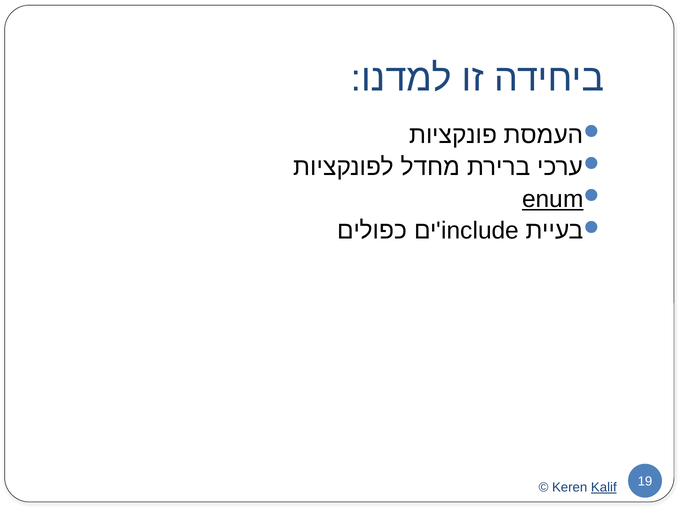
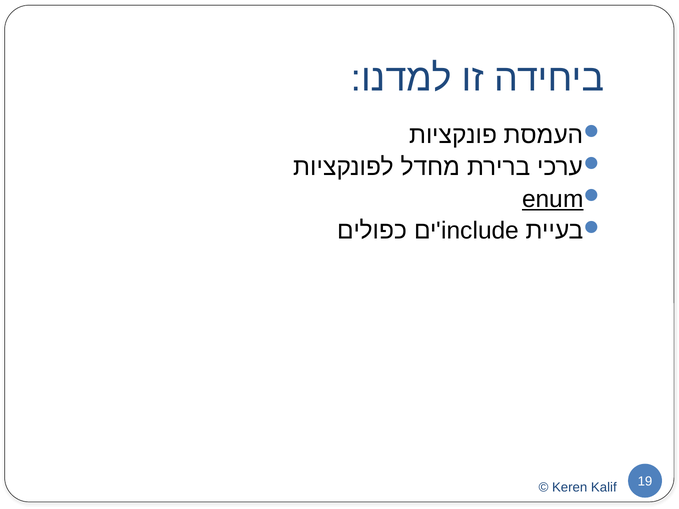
Kalif underline: present -> none (604, 488)
